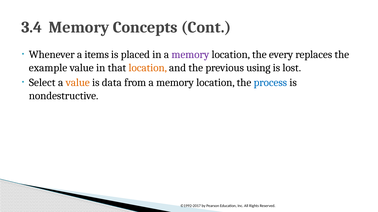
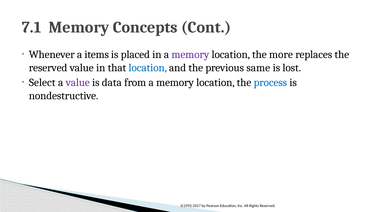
3.4: 3.4 -> 7.1 (32, 27)
every: every -> more (281, 55)
example: example -> reserved (48, 68)
location colour: orange -> blue (148, 68)
using: using -> same (258, 68)
value colour: orange -> purple (78, 83)
